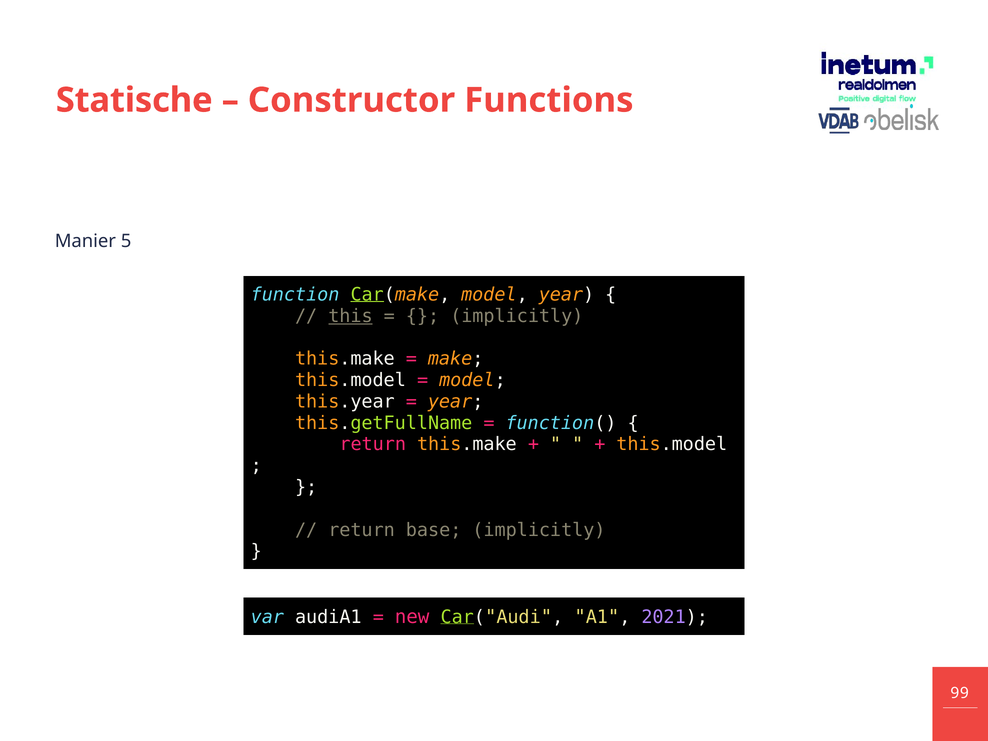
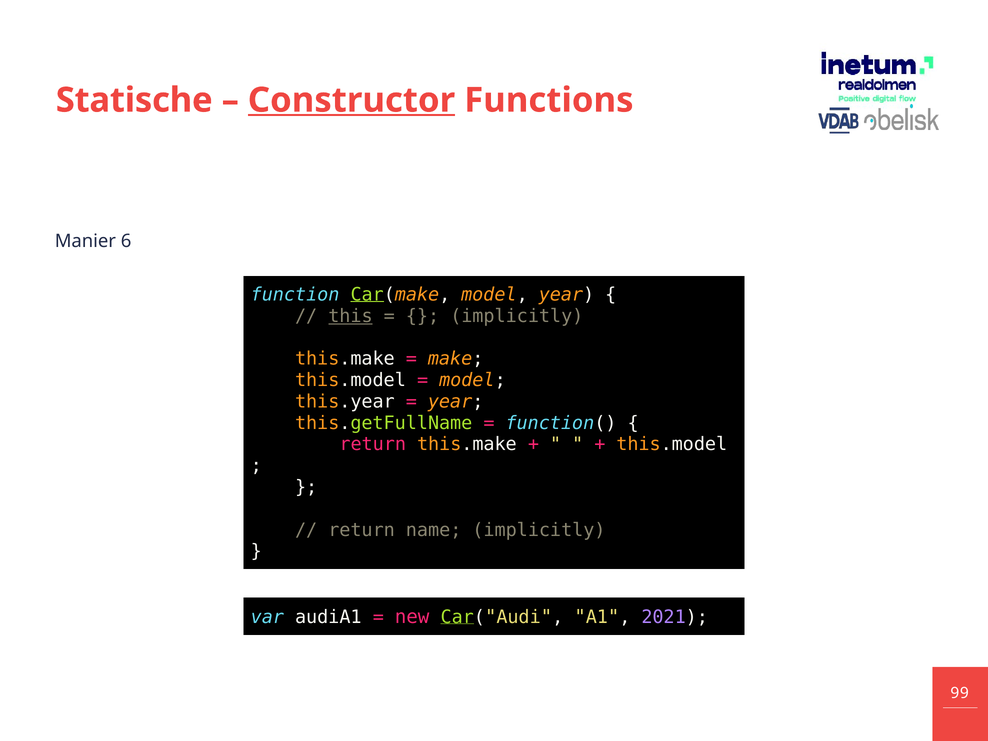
Constructor underline: none -> present (351, 100)
5: 5 -> 6 (126, 241)
base: base -> name (434, 530)
